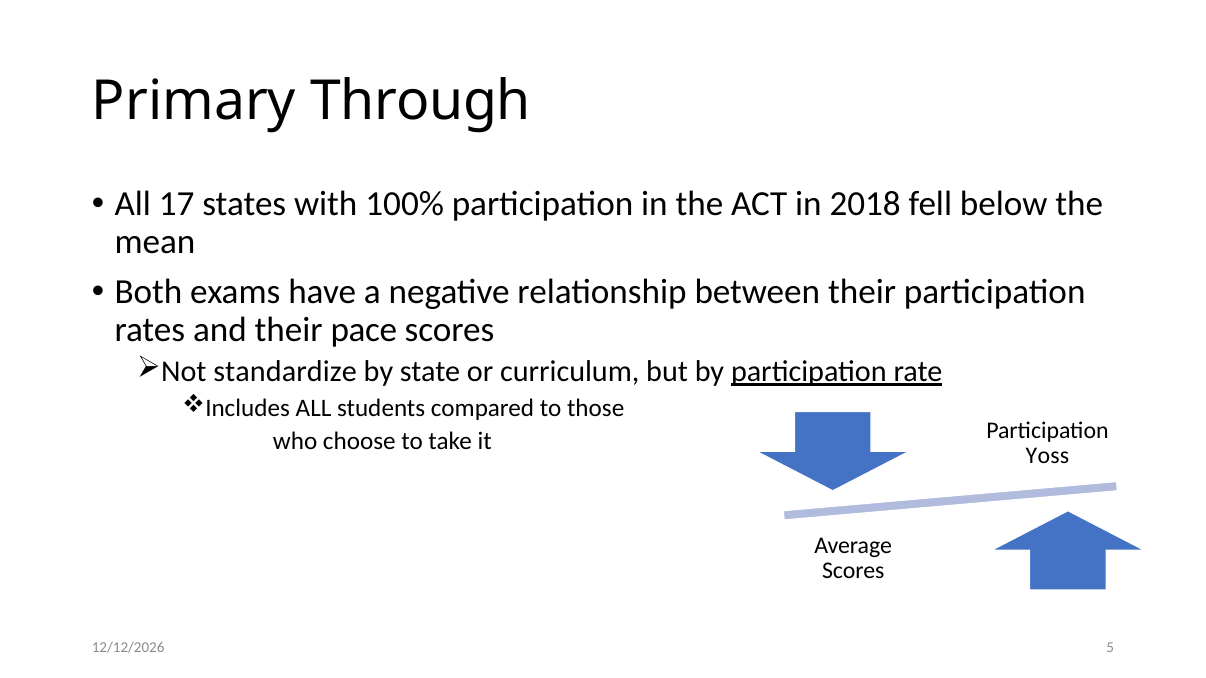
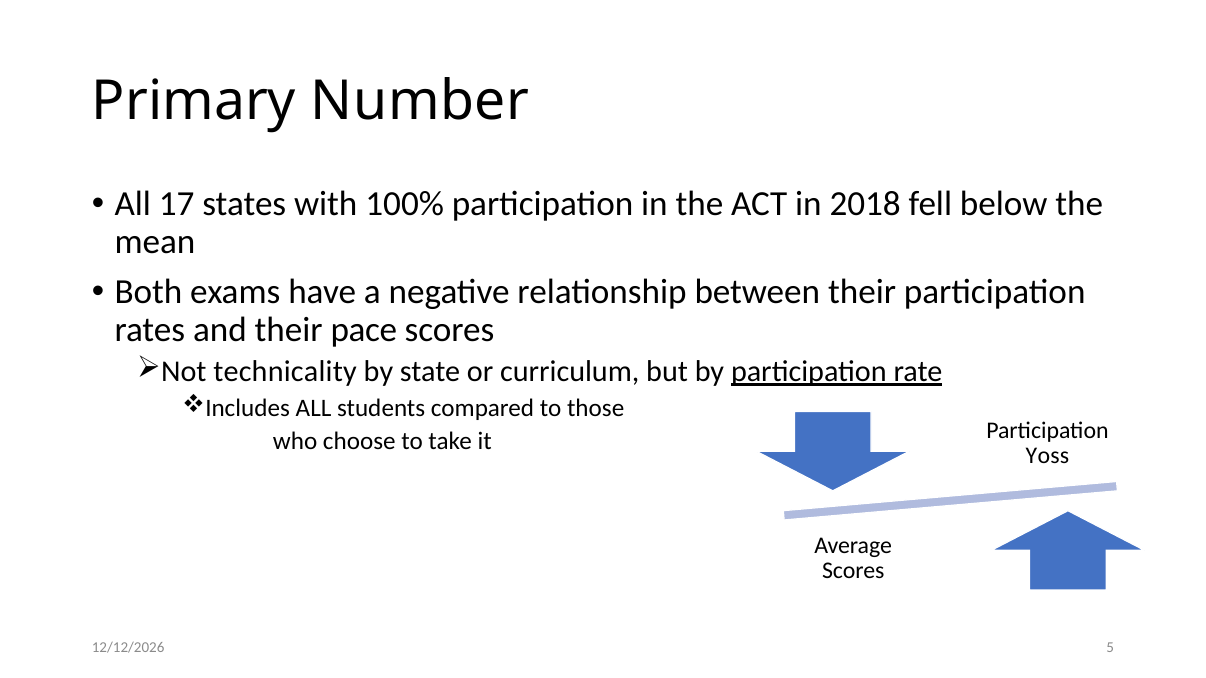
Through: Through -> Number (420, 101)
standardize: standardize -> technicality (285, 372)
